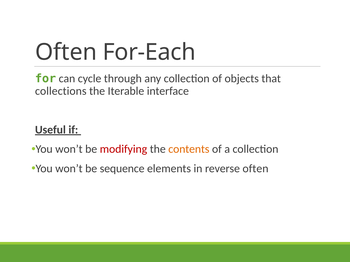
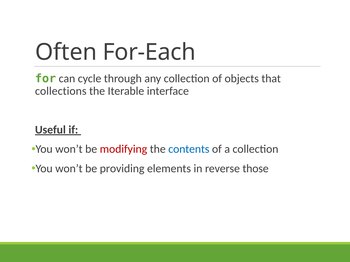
contents colour: orange -> blue (189, 149)
sequence: sequence -> providing (122, 169)
reverse often: often -> those (256, 169)
